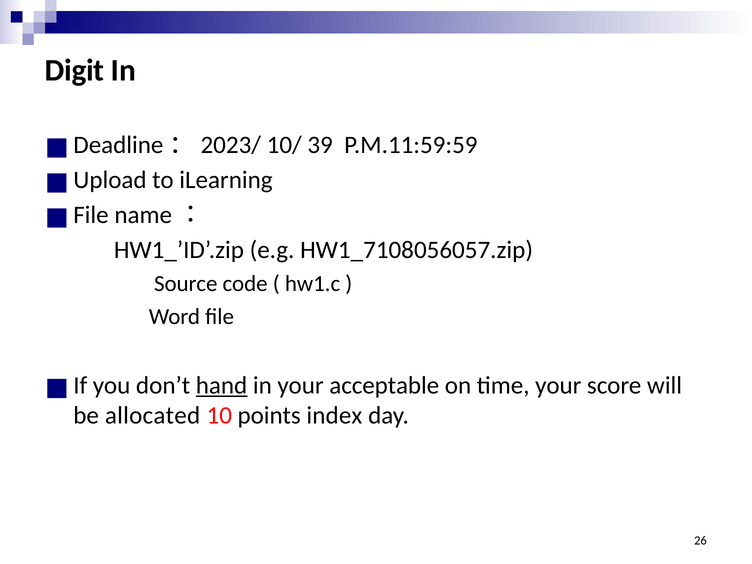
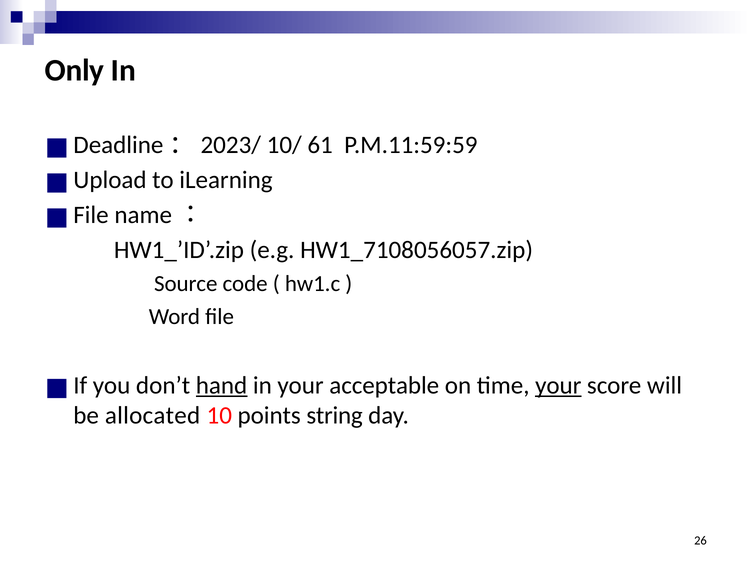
Digit: Digit -> Only (75, 70)
39: 39 -> 61 (320, 145)
your underline: none -> present (558, 385)
index: index -> string (335, 416)
